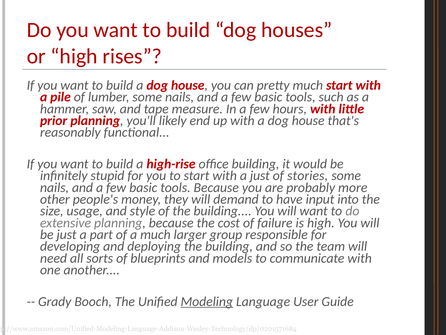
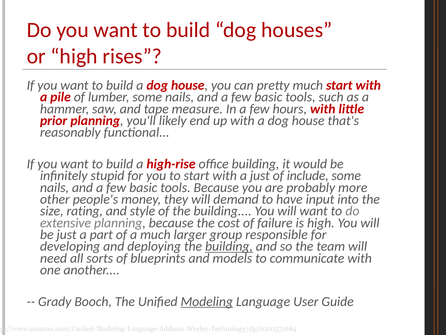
stories: stories -> include (308, 175)
usage: usage -> rating (85, 211)
building underline: none -> present (229, 246)
